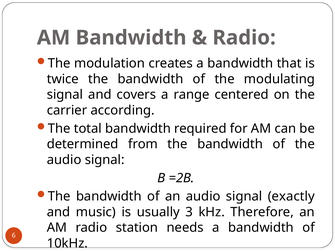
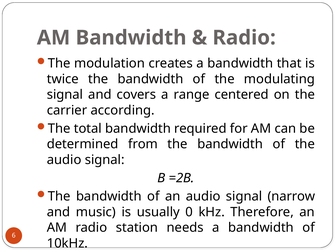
exactly: exactly -> narrow (291, 197)
3: 3 -> 0 (189, 212)
